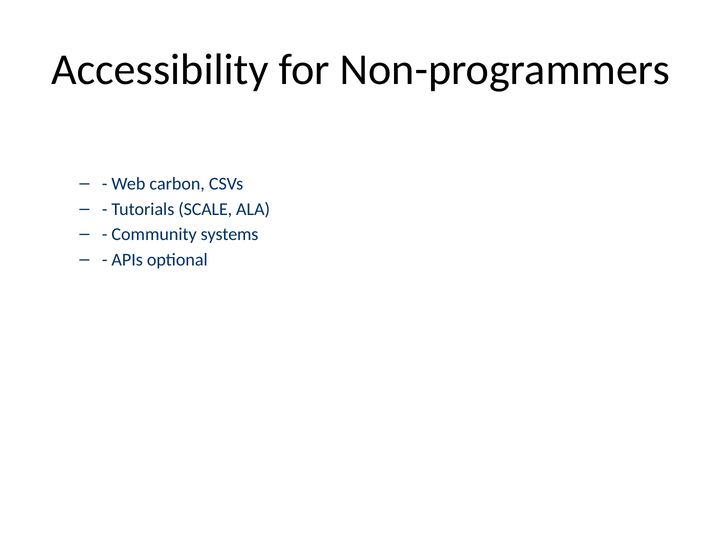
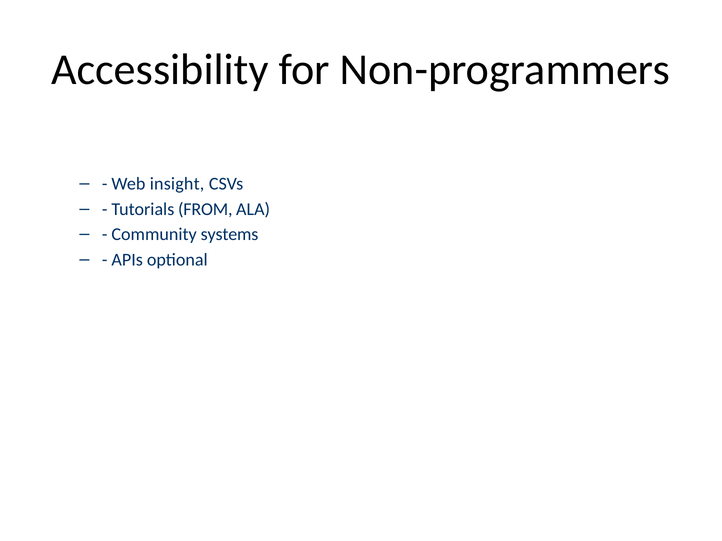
carbon: carbon -> insight (177, 184)
SCALE: SCALE -> FROM (205, 209)
